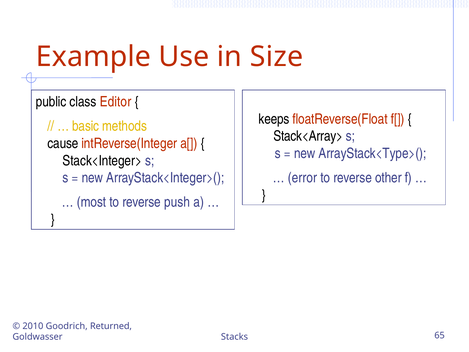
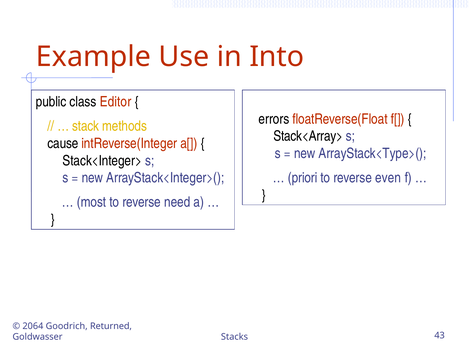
Size: Size -> Into (277, 57)
keeps: keeps -> errors (274, 119)
basic: basic -> stack (86, 126)
error: error -> priori (303, 178)
other: other -> even (388, 178)
push: push -> need (177, 202)
2010: 2010 -> 2064 (33, 326)
65: 65 -> 43 (440, 335)
